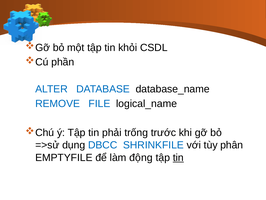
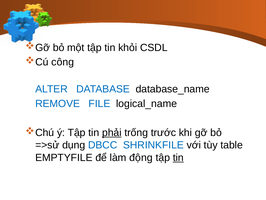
phần: phần -> công (63, 62)
phải underline: none -> present (112, 132)
phân: phân -> table (232, 145)
